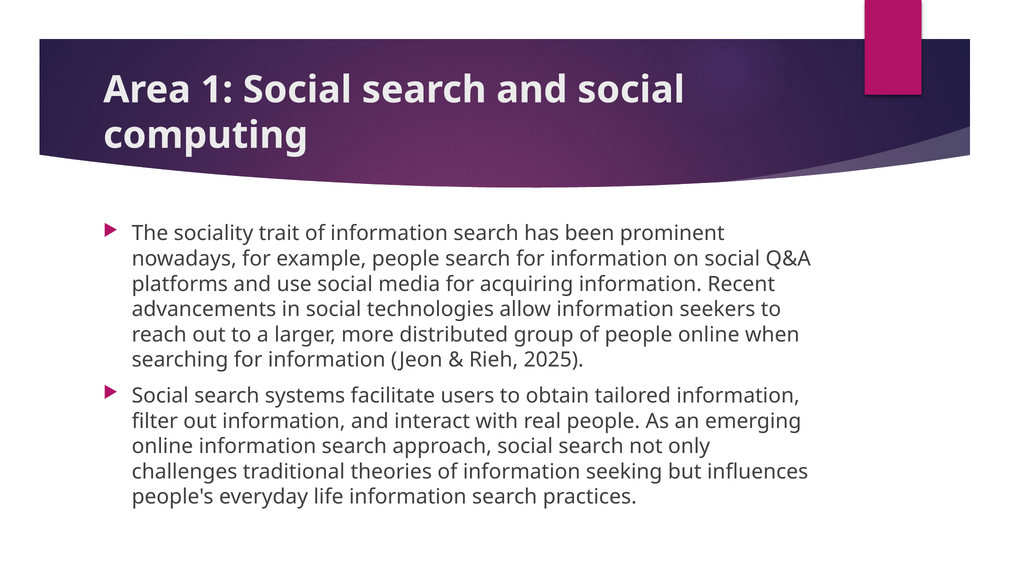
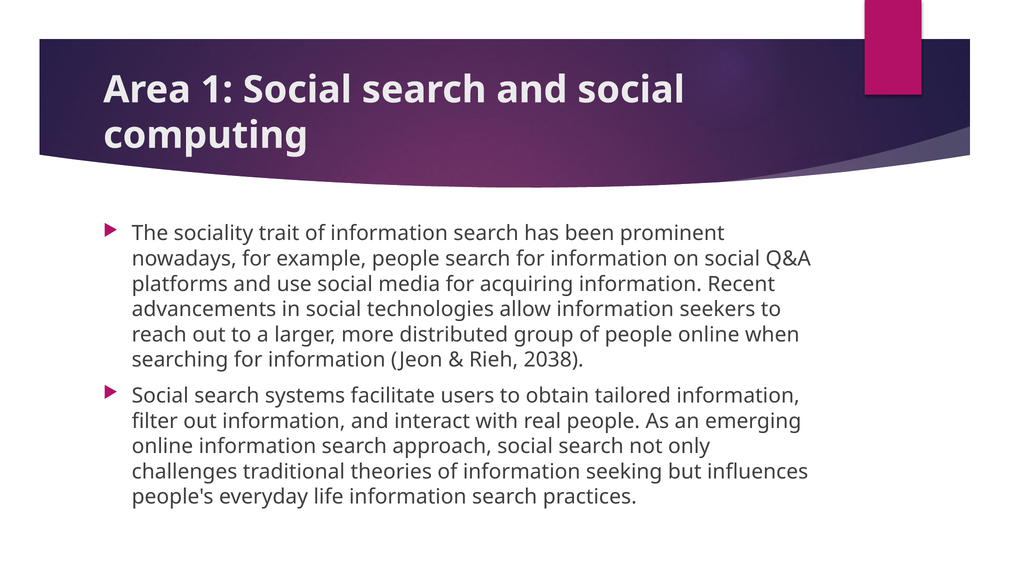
2025: 2025 -> 2038 (554, 360)
